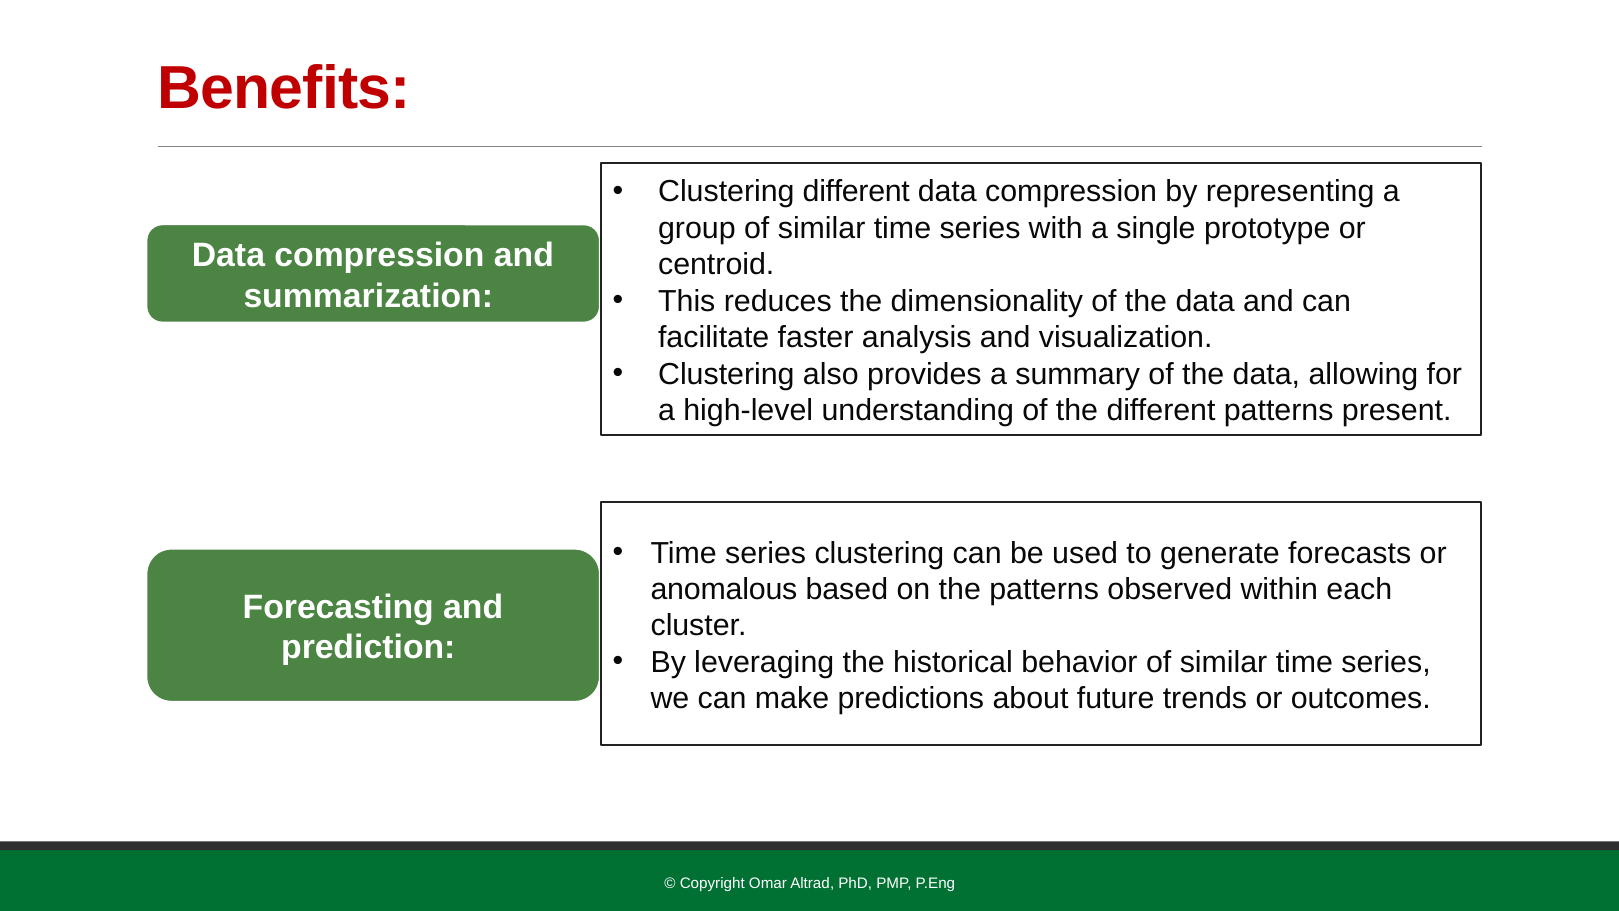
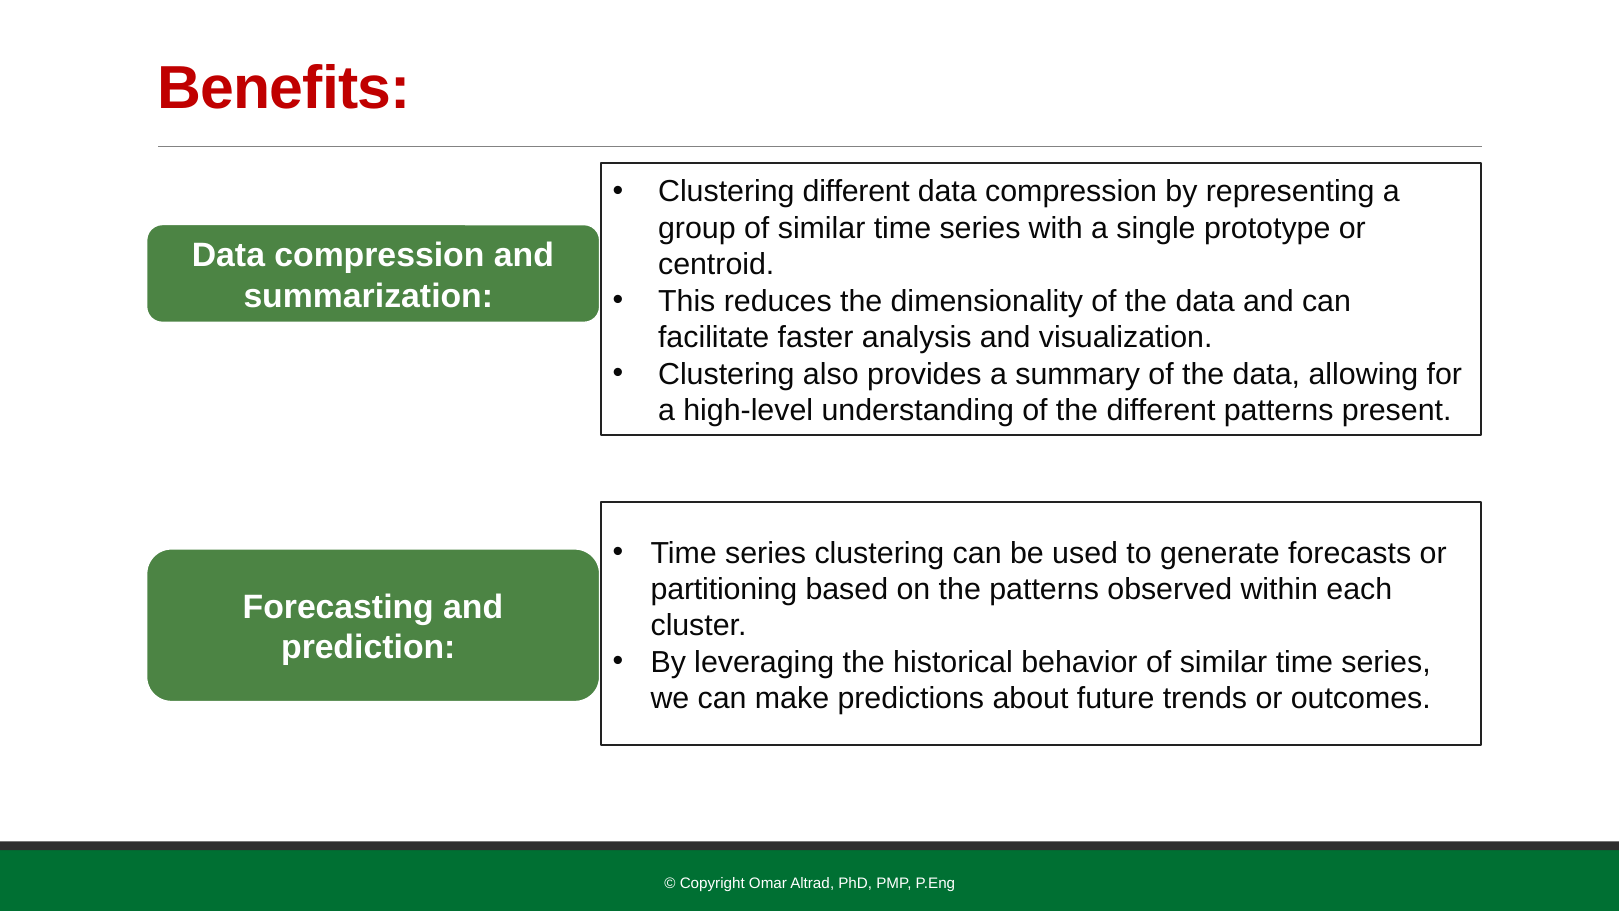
anomalous: anomalous -> partitioning (724, 589)
